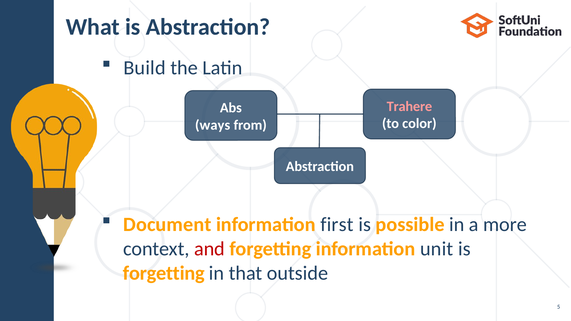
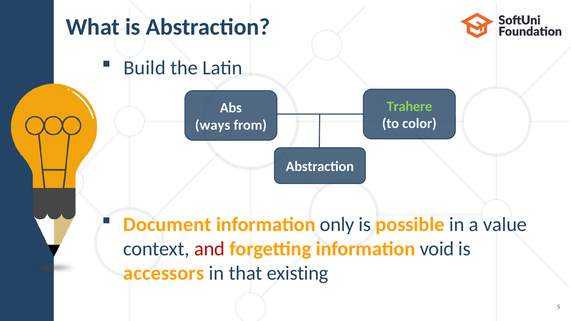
Trahere colour: pink -> light green (409, 107)
first: first -> only (337, 225)
more: more -> value (505, 225)
unit: unit -> void (437, 249)
forgetting: forgetting -> accessors (164, 273)
outside: outside -> existing (298, 273)
